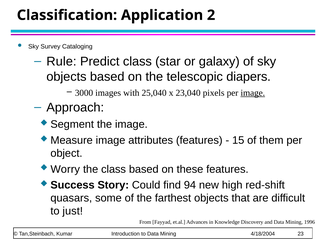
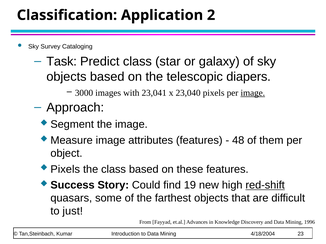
Rule: Rule -> Task (62, 62)
25,040: 25,040 -> 23,041 (154, 93)
15: 15 -> 48 (238, 141)
Worry: Worry -> Pixels (65, 170)
94: 94 -> 19 (190, 185)
red-shift underline: none -> present (265, 185)
